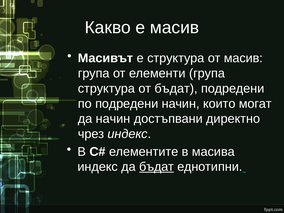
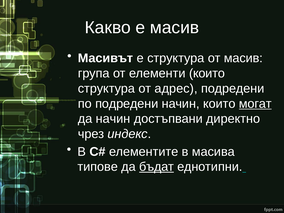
елементи група: група -> които (207, 73)
от бъдат: бъдат -> адрес (176, 89)
могат underline: none -> present (255, 104)
индекс: индекс -> типове (98, 167)
